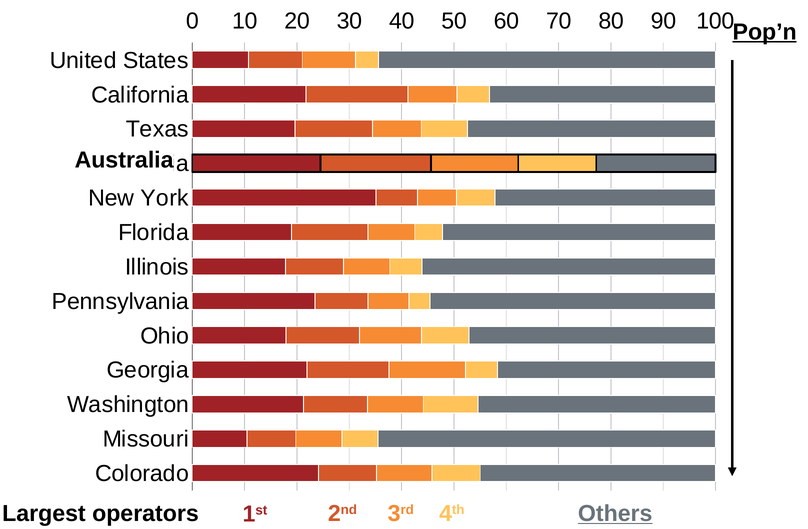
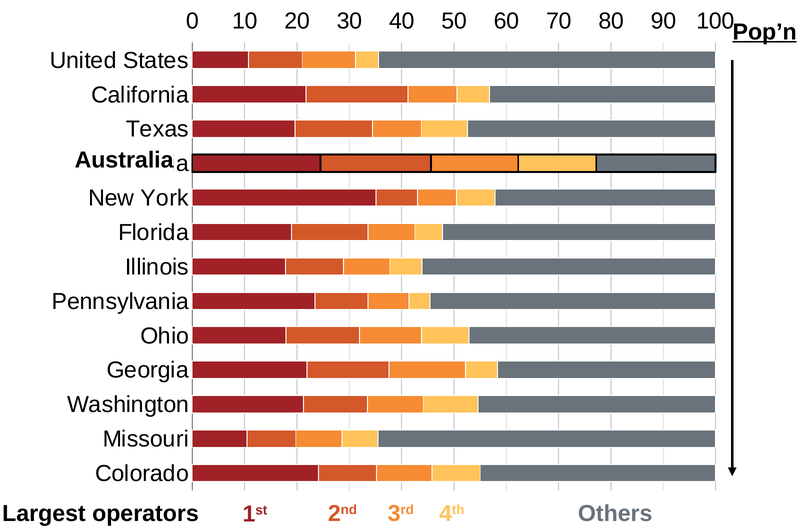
Others underline: present -> none (615, 513)
